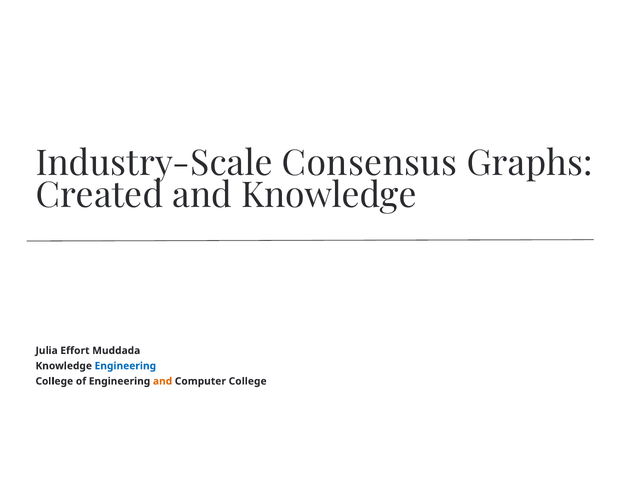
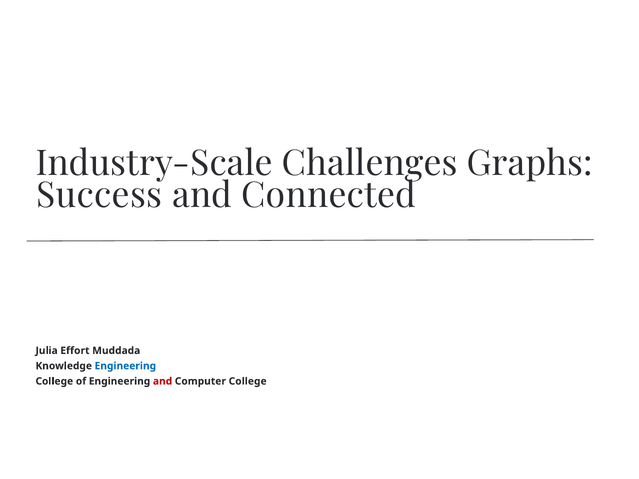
Consensus: Consensus -> Challenges (370, 163)
Created: Created -> Success (99, 196)
and Knowledge: Knowledge -> Connected (329, 196)
and colour: orange -> red (163, 381)
